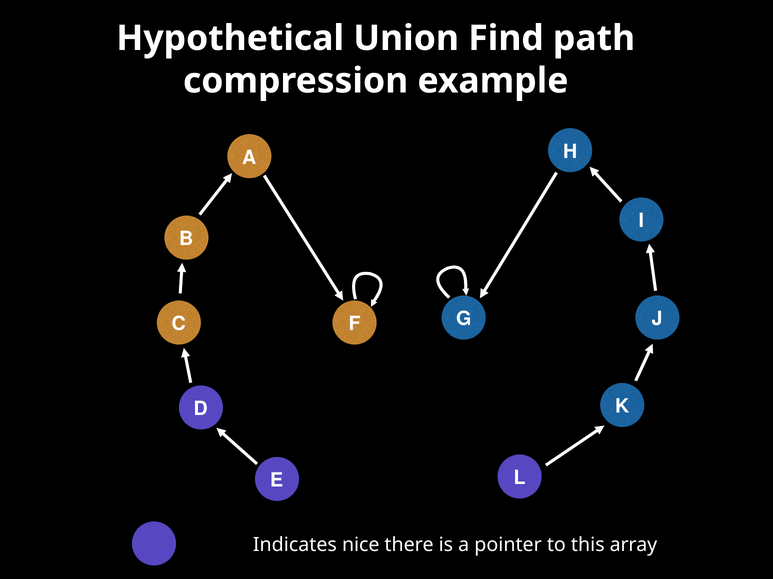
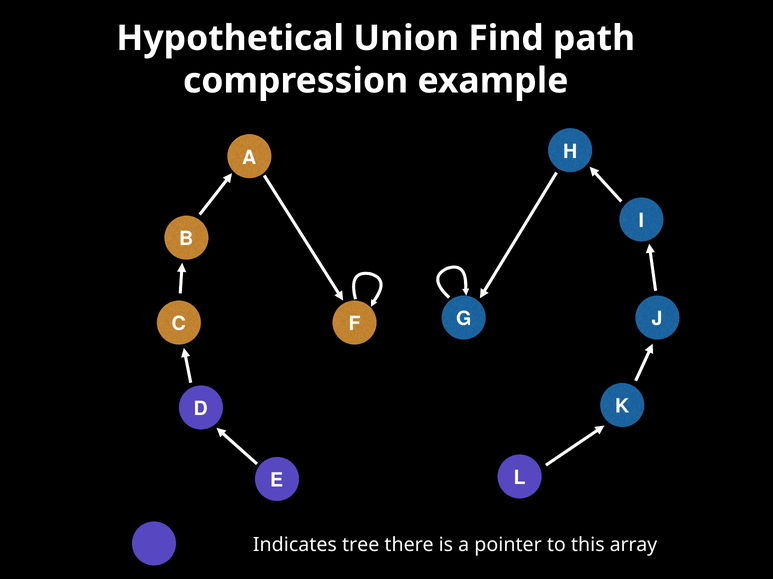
nice: nice -> tree (361, 546)
